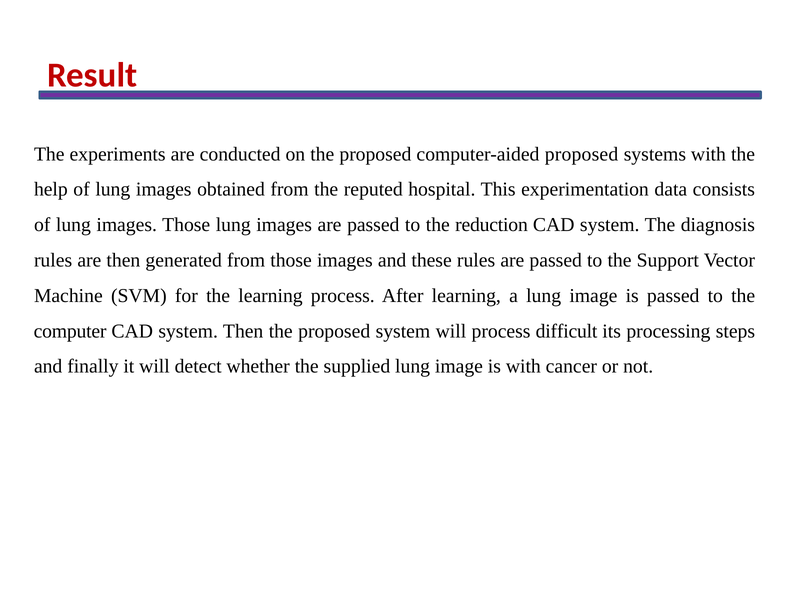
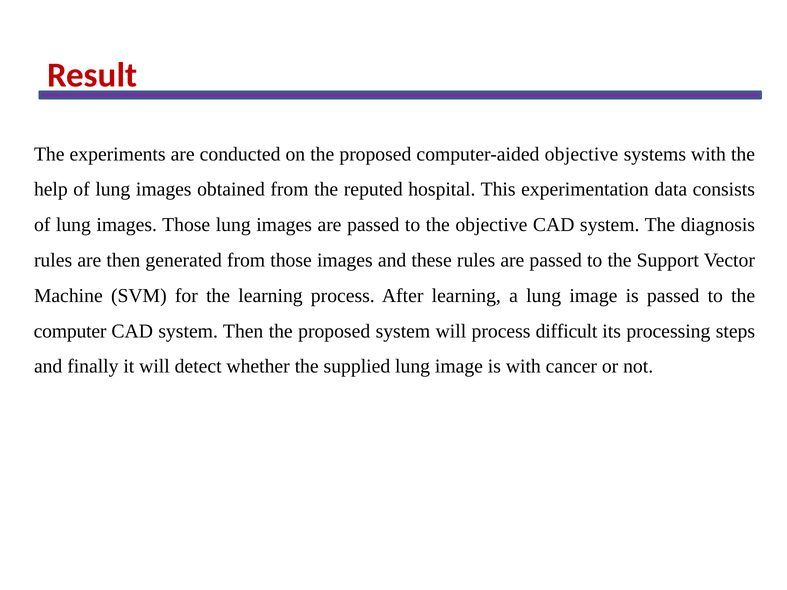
computer-aided proposed: proposed -> objective (581, 154)
the reduction: reduction -> objective (491, 225)
